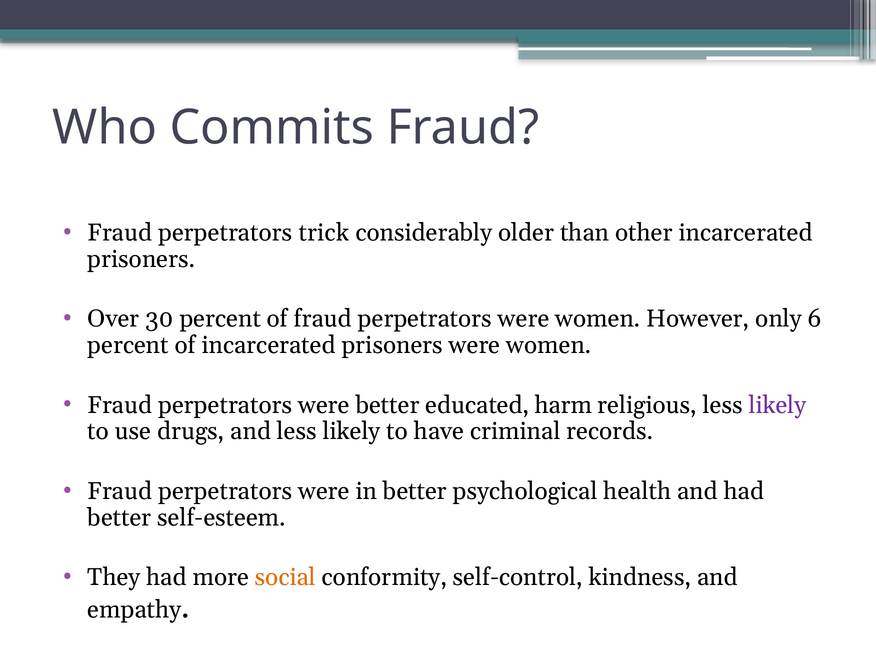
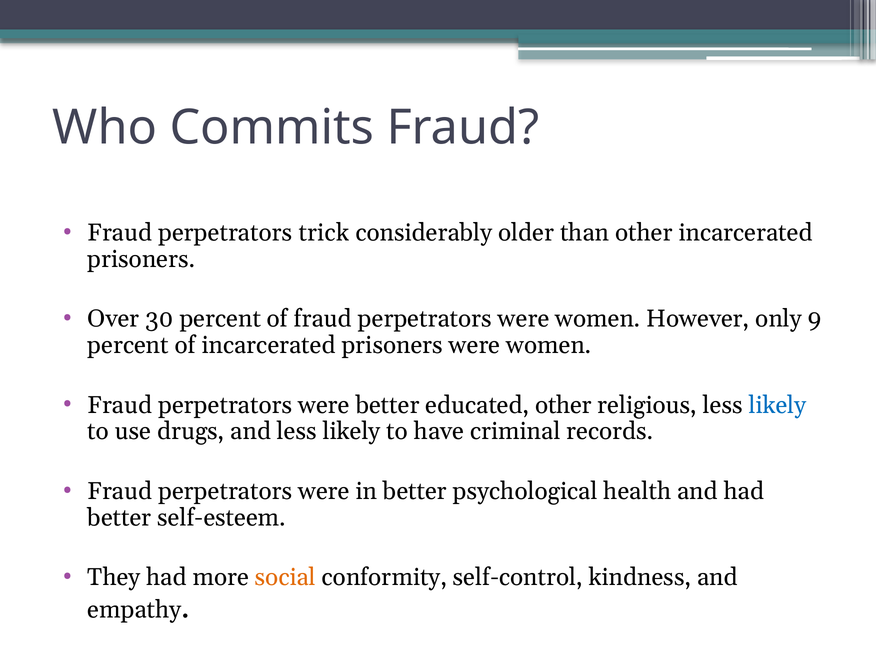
6: 6 -> 9 (815, 319)
educated harm: harm -> other (563, 405)
likely colour: purple -> blue (777, 405)
